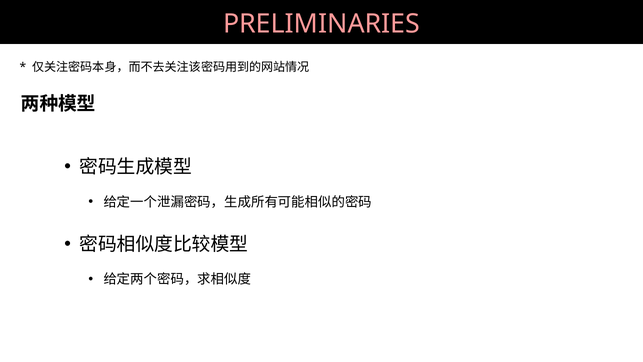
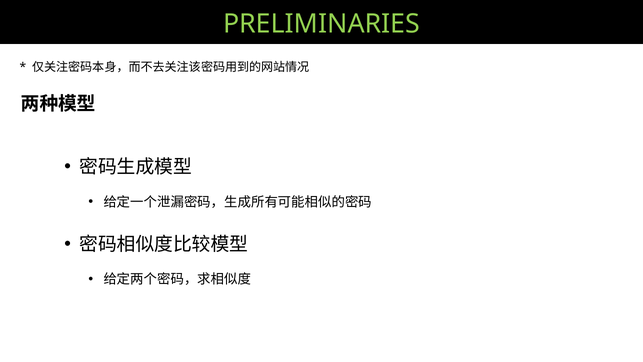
PRELIMINARIES colour: pink -> light green (321, 24)
